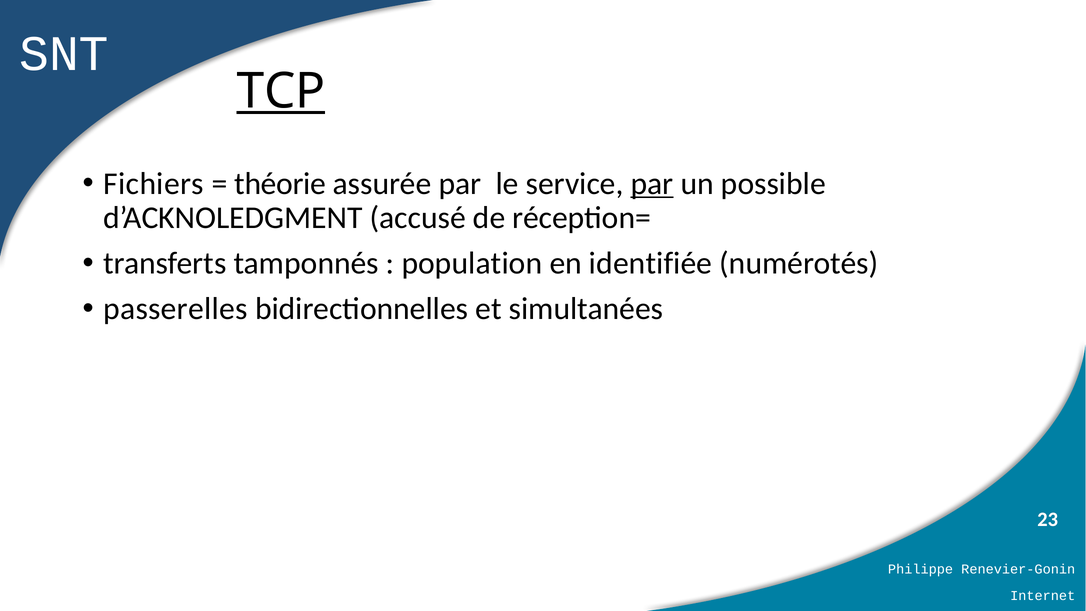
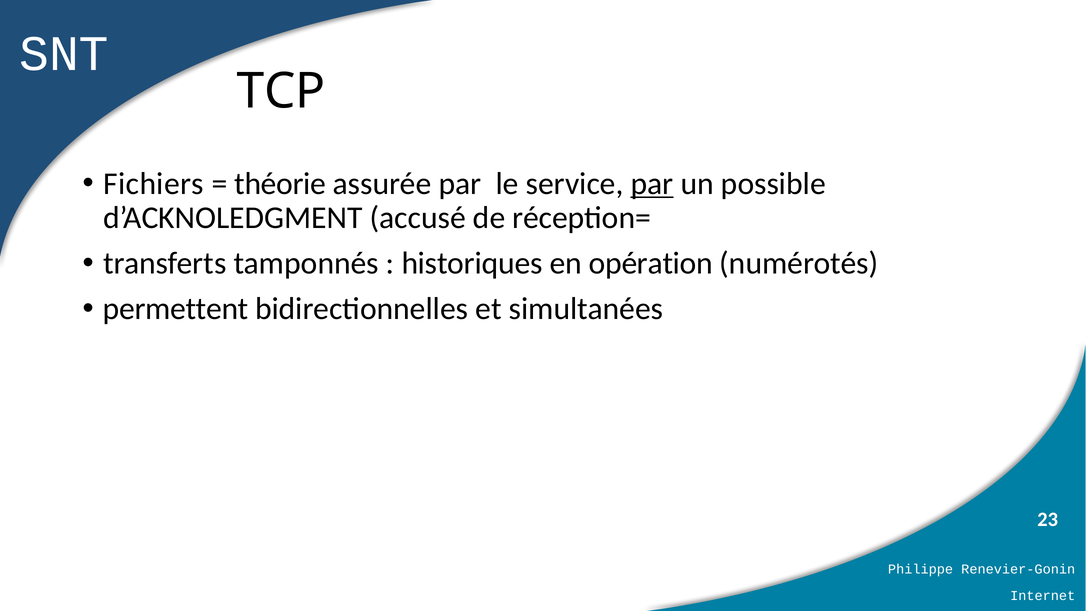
TCP underline: present -> none (281, 91)
population: population -> historiques (472, 263)
identifiée: identifiée -> opération (651, 263)
passerelles: passerelles -> permettent (176, 309)
